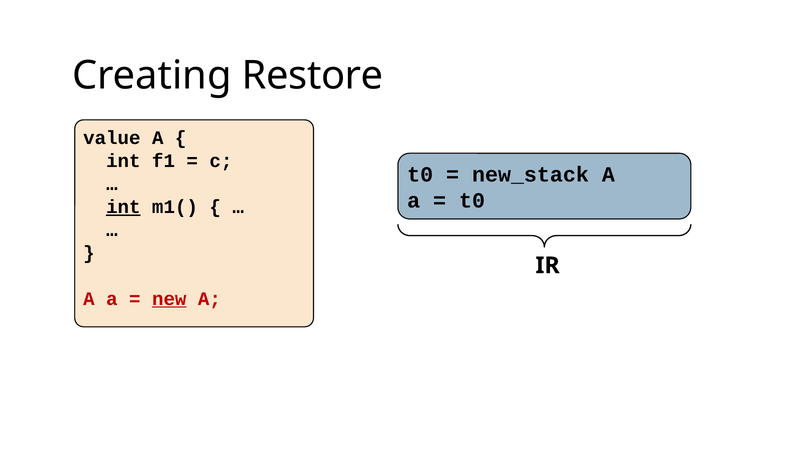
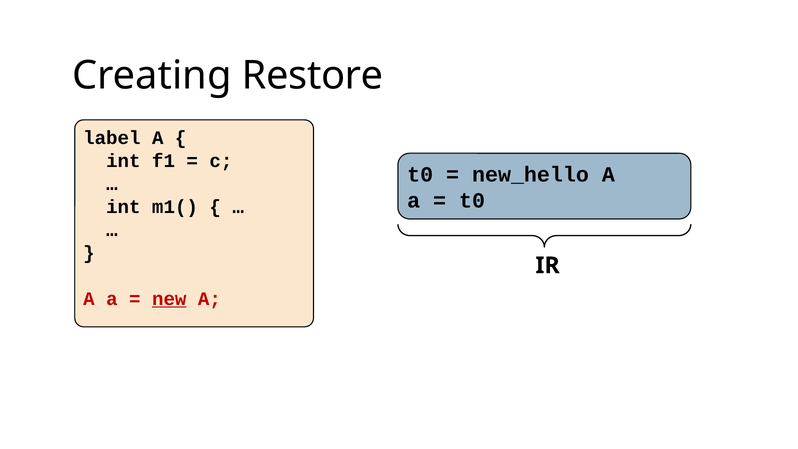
value: value -> label (112, 138)
new_stack: new_stack -> new_hello (530, 175)
int underline: present -> none (123, 207)
